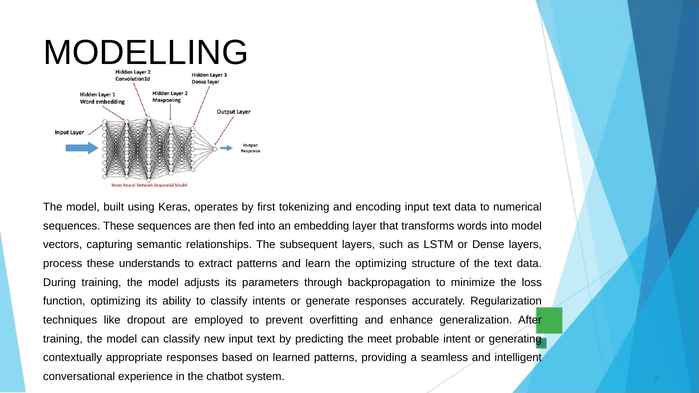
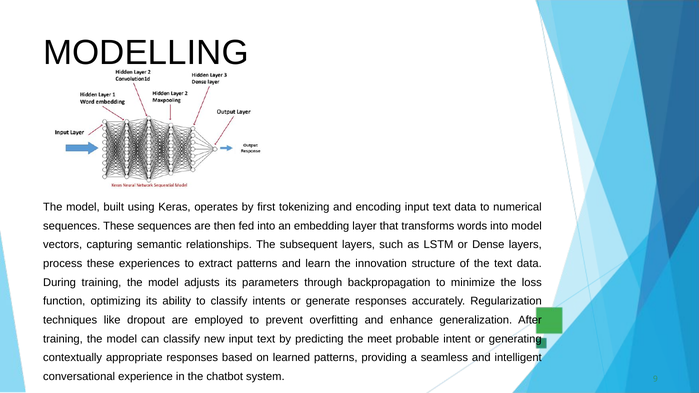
understands: understands -> experiences (149, 264)
the optimizing: optimizing -> innovation (381, 264)
